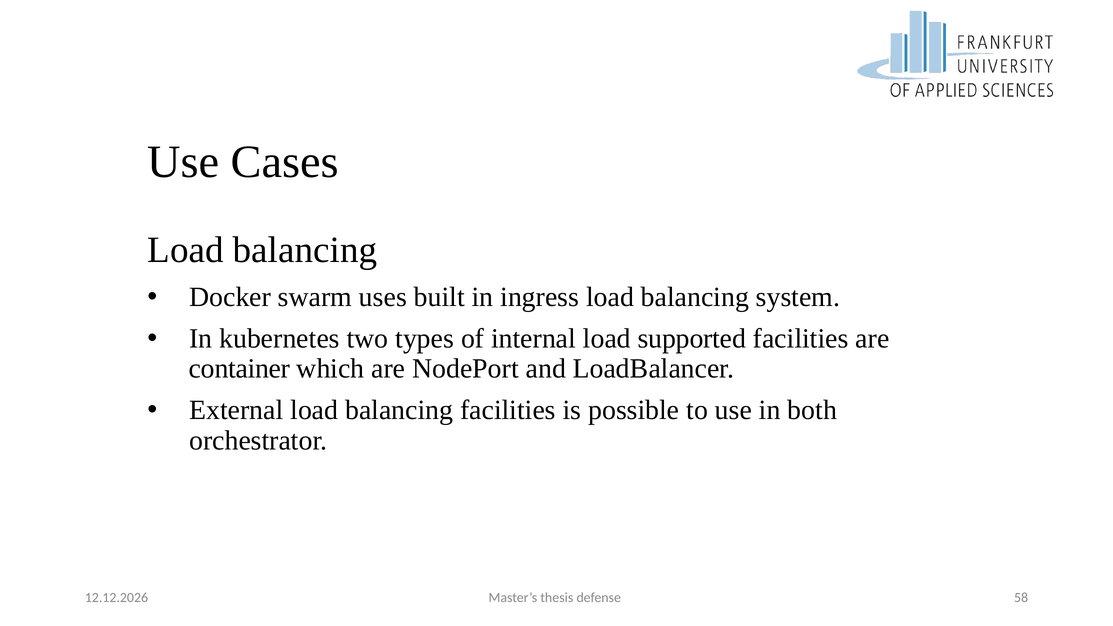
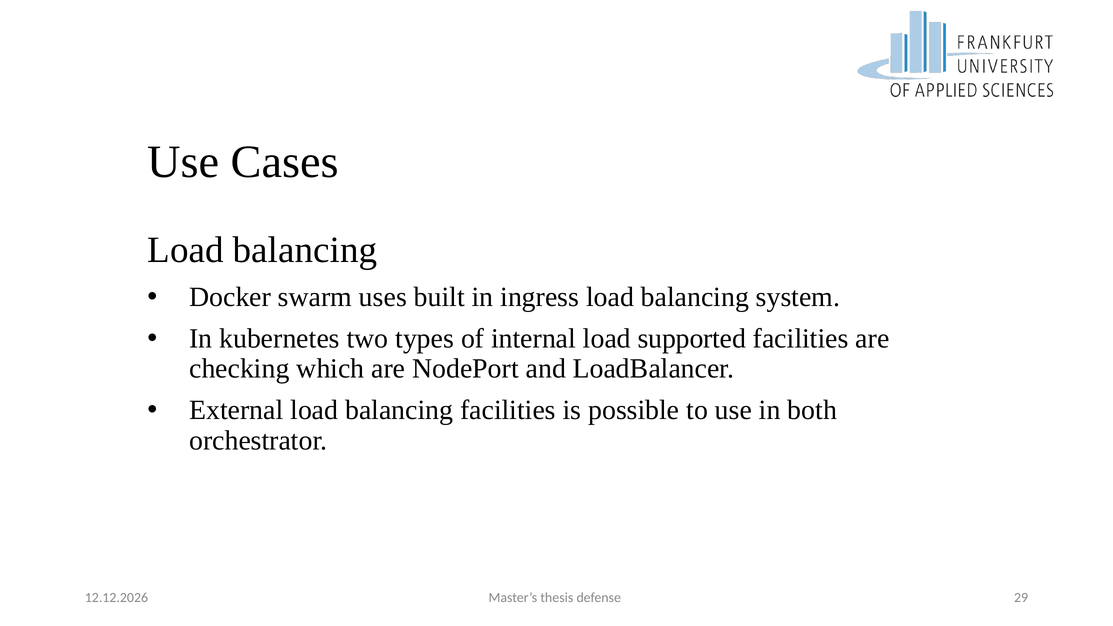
container: container -> checking (239, 369)
58: 58 -> 29 (1021, 598)
